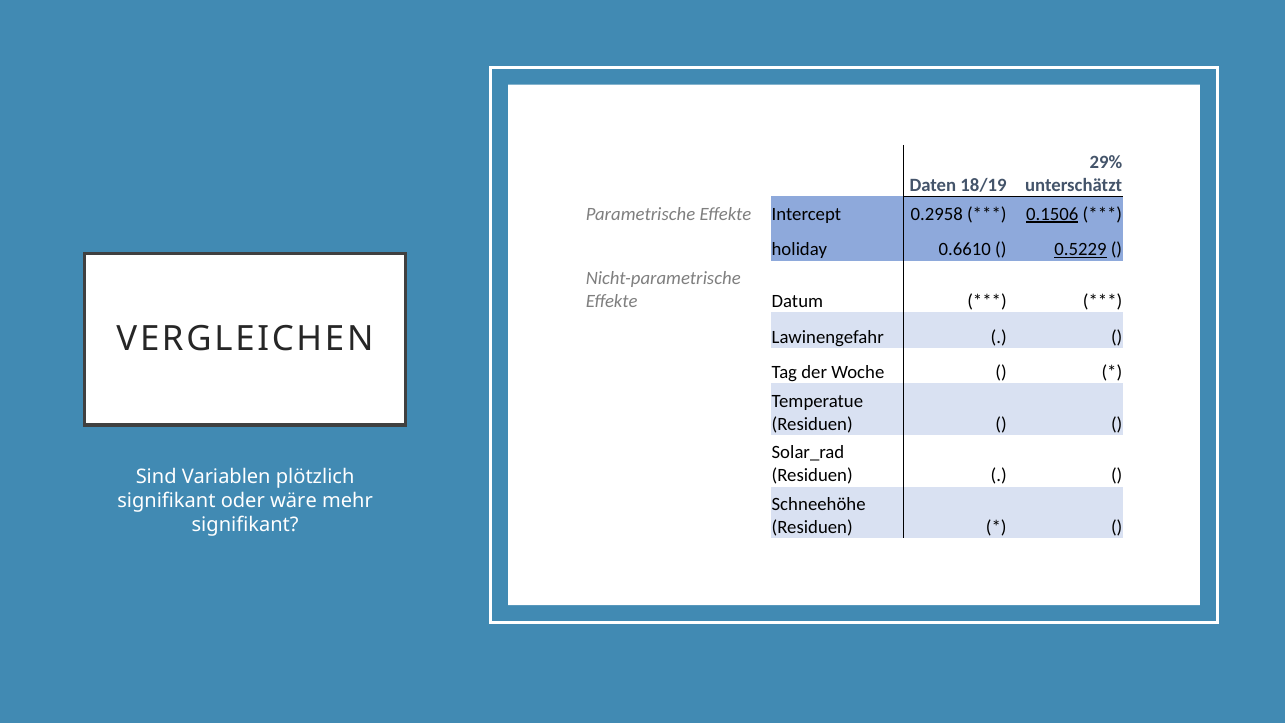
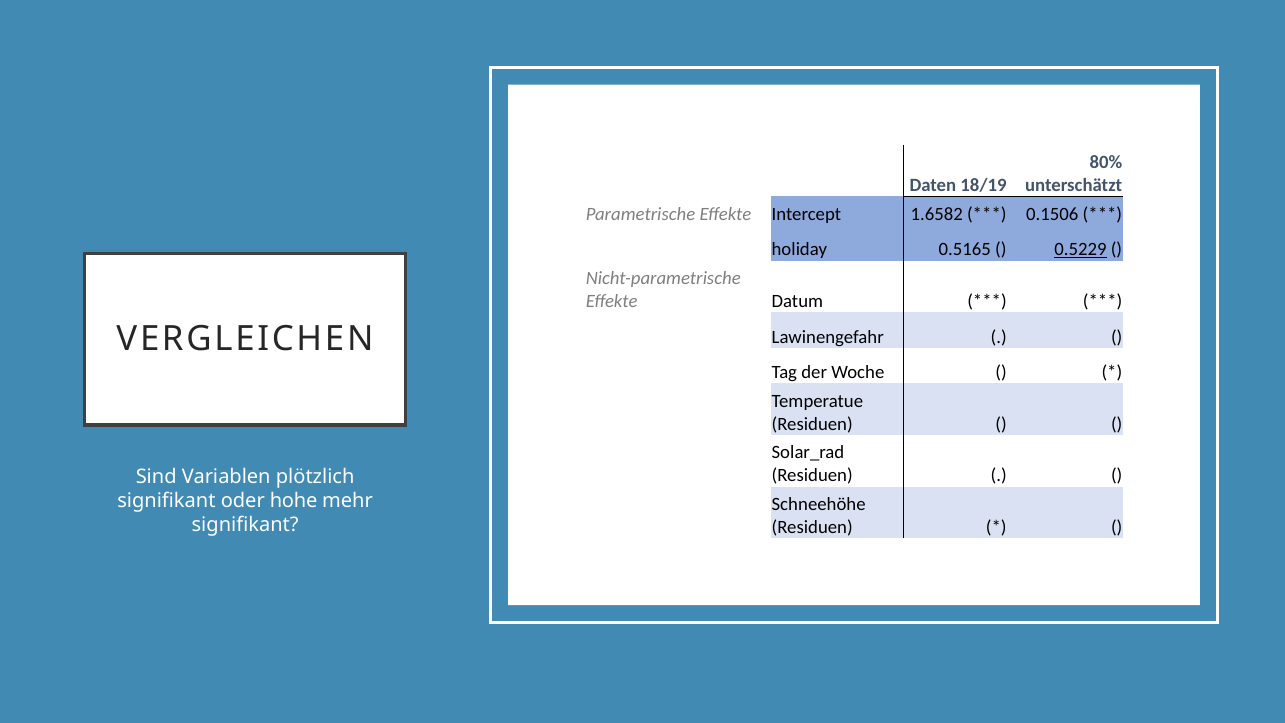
29%: 29% -> 80% (1106, 162)
0.2958: 0.2958 -> 1.6582 (937, 214)
0.1506 underline: present -> none (1052, 214)
0.6610: 0.6610 -> 0.5165 (965, 249)
wäre: wäre -> hohe (294, 501)
